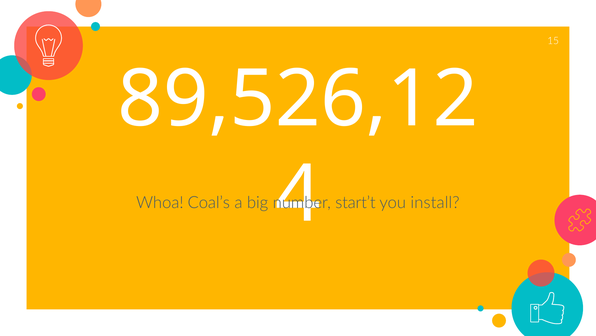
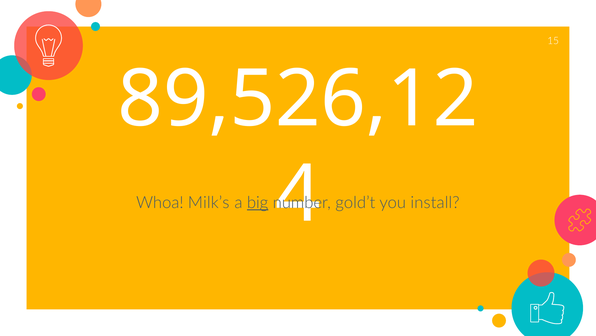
Coal’s: Coal’s -> Milk’s (209, 202)
big underline: none -> present (258, 202)
start’t: start’t -> gold’t (355, 202)
